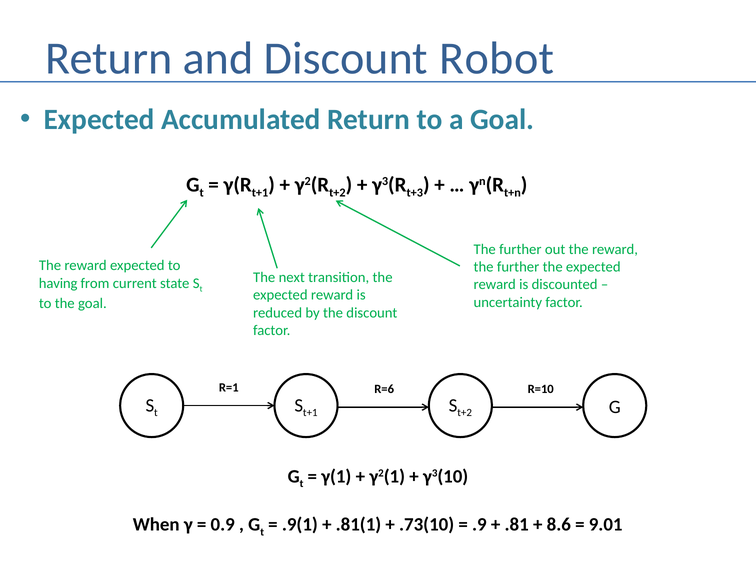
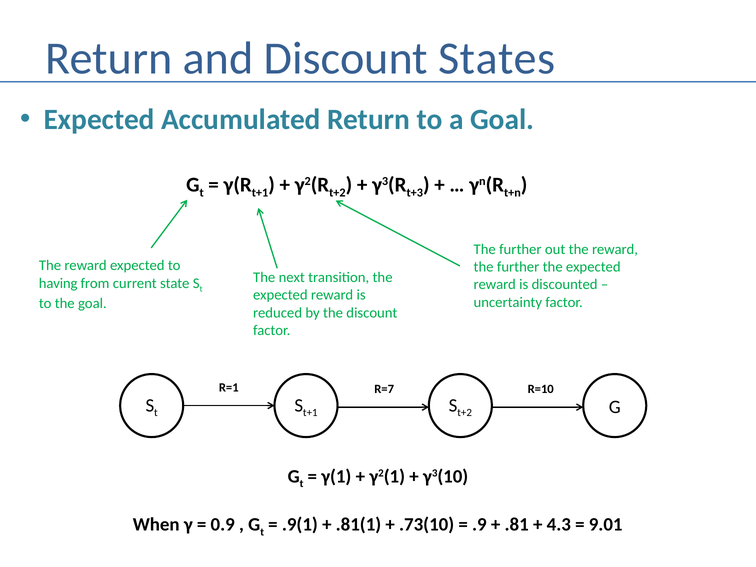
Robot: Robot -> States (497, 59)
R=6: R=6 -> R=7 (384, 389)
8.6: 8.6 -> 4.3 (559, 525)
